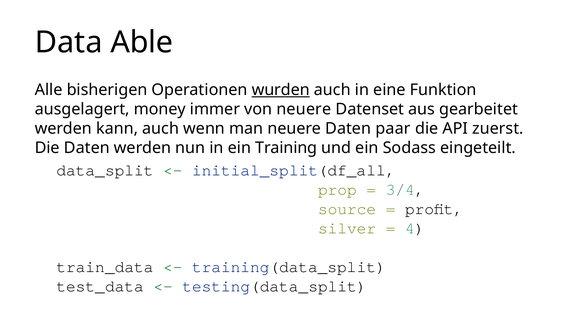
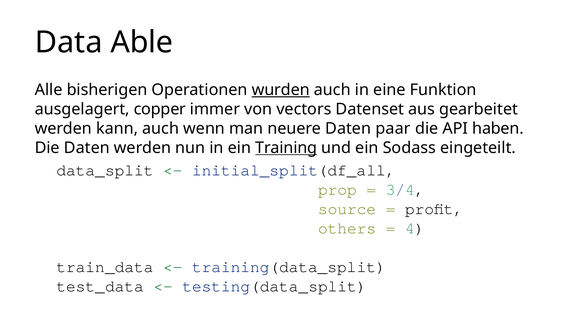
money: money -> copper (160, 109)
von neuere: neuere -> vectors (304, 109)
zuerst: zuerst -> haben (498, 129)
Training underline: none -> present (286, 148)
silver: silver -> others (347, 228)
